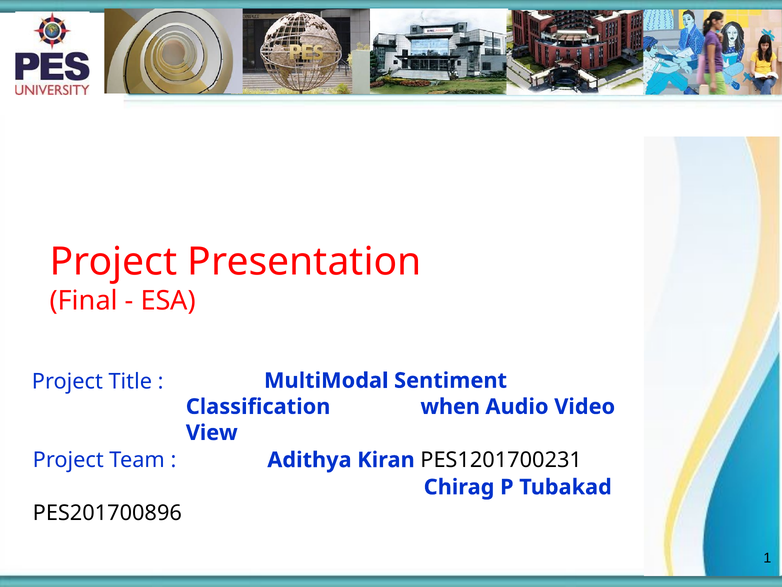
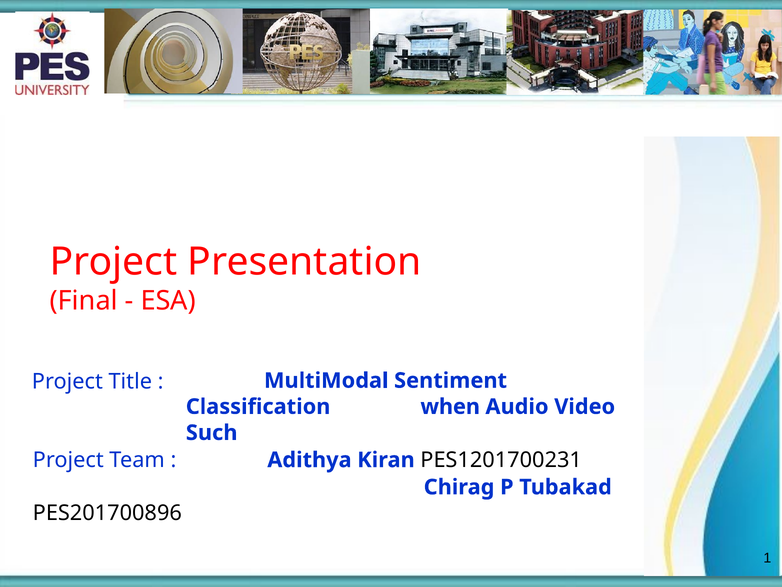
View: View -> Such (212, 432)
